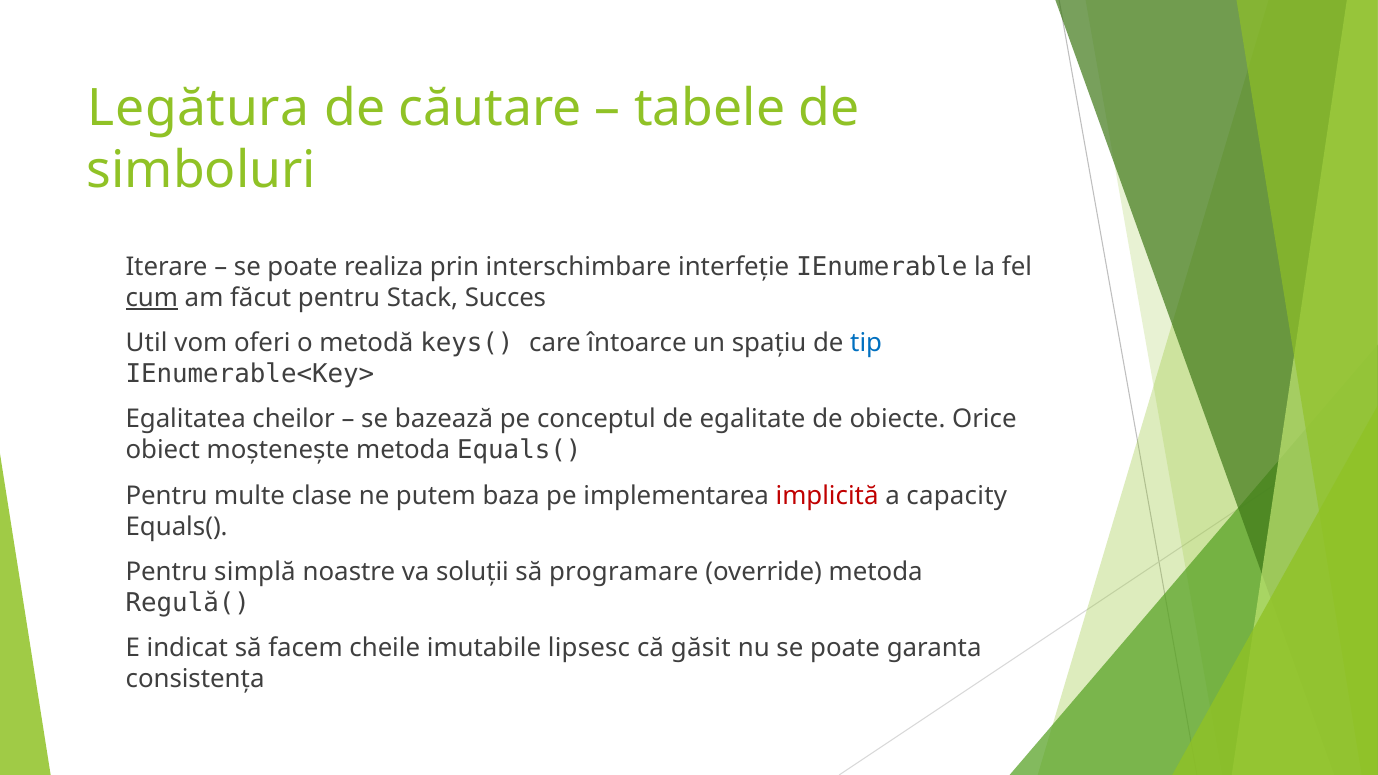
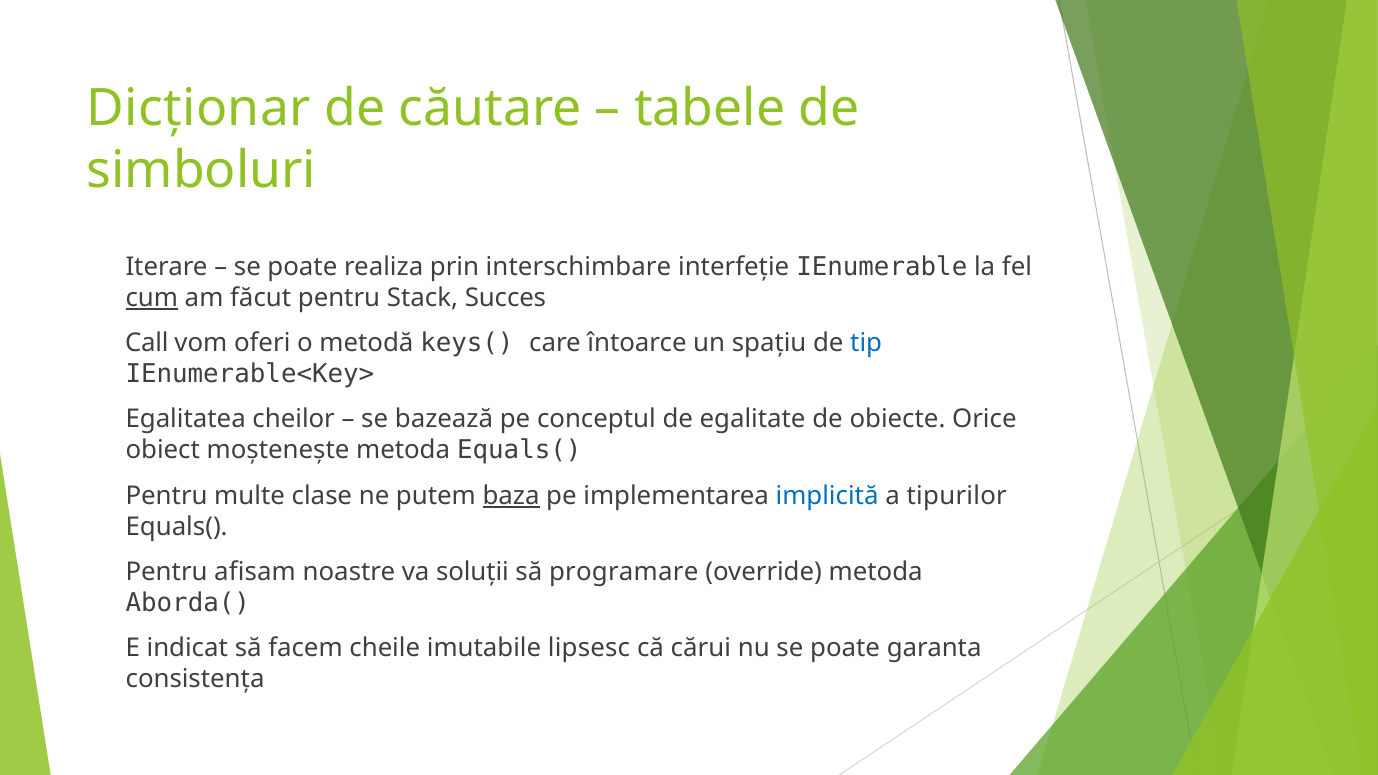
Legătura: Legătura -> Dicționar (199, 109)
Util: Util -> Call (147, 343)
baza underline: none -> present (511, 496)
implicită colour: red -> blue (827, 496)
capacity: capacity -> tipurilor (957, 496)
simplă: simplă -> afisam (255, 572)
Regulă(: Regulă( -> Aborda( (188, 603)
găsit: găsit -> cărui (701, 649)
